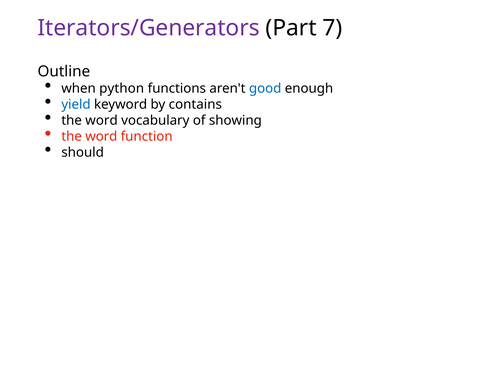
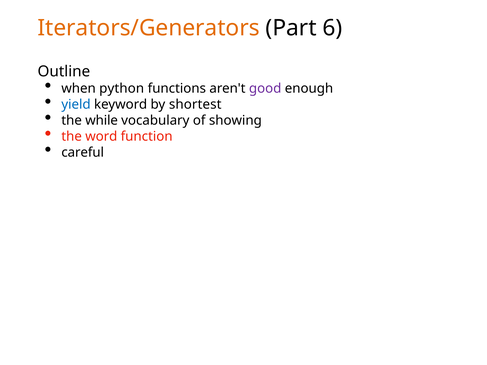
Iterators/Generators colour: purple -> orange (149, 28)
7: 7 -> 6 (333, 28)
good colour: blue -> purple (265, 89)
contains: contains -> shortest (195, 105)
word: word -> while (102, 121)
should: should -> careful (83, 153)
